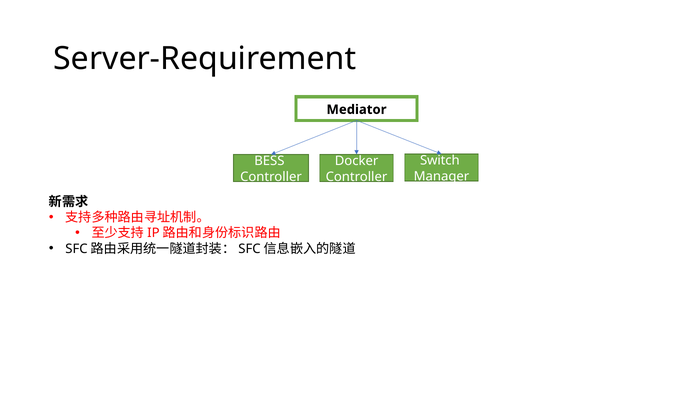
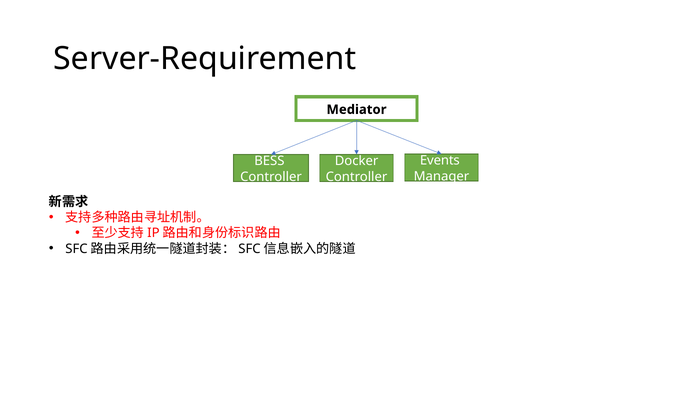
Switch: Switch -> Events (440, 161)
